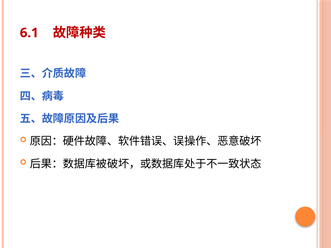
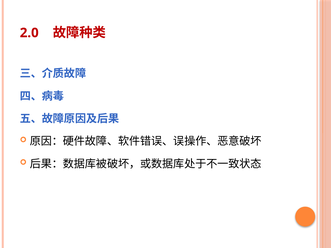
6.1: 6.1 -> 2.0 (29, 33)
